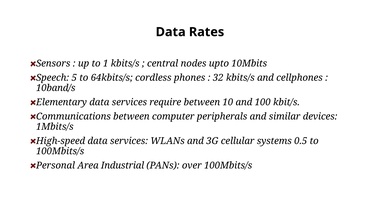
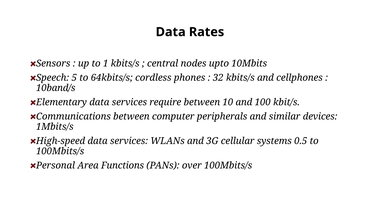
Industrial: Industrial -> Functions (123, 165)
